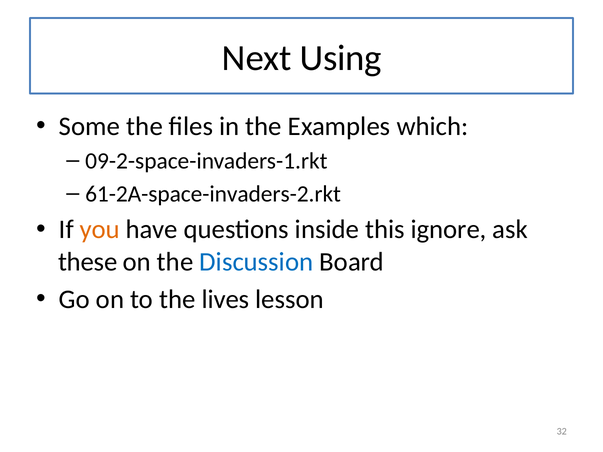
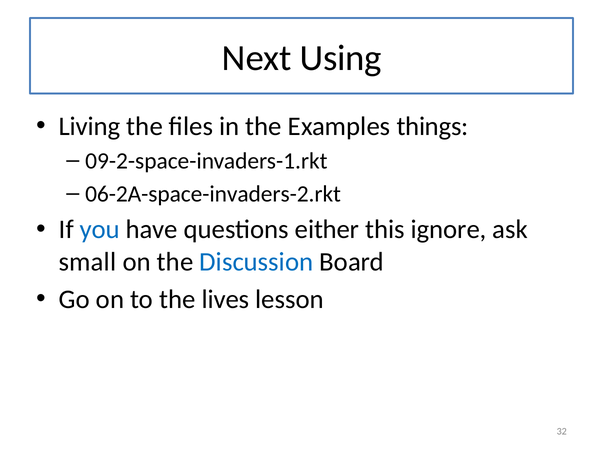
Some: Some -> Living (90, 126)
which: which -> things (433, 126)
61-2A-space-invaders-2.rkt: 61-2A-space-invaders-2.rkt -> 06-2A-space-invaders-2.rkt (213, 194)
you colour: orange -> blue (100, 230)
inside: inside -> either (327, 230)
these: these -> small (88, 262)
